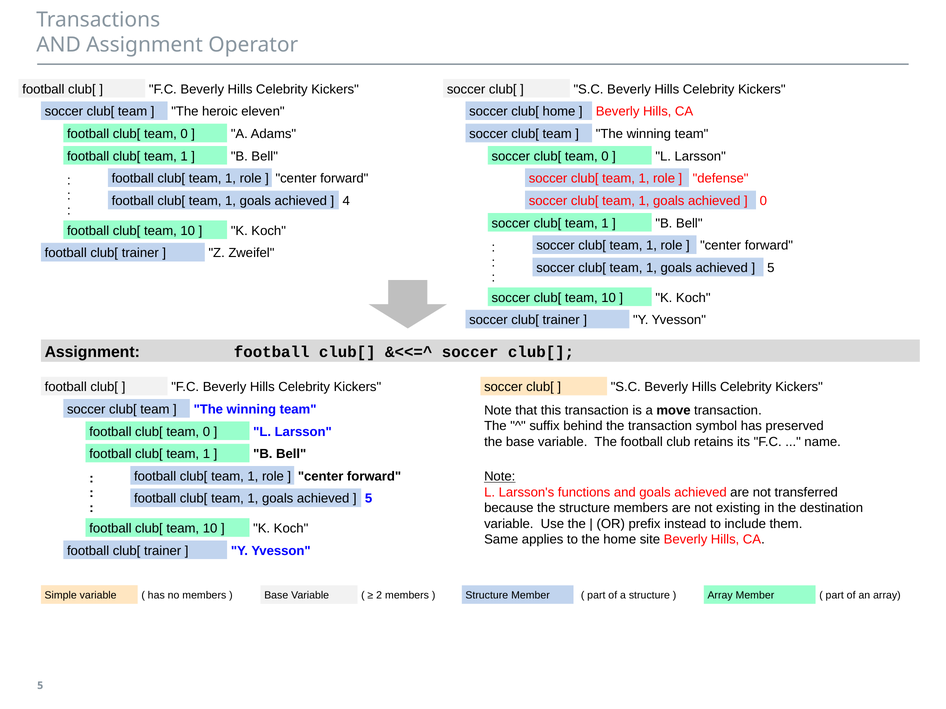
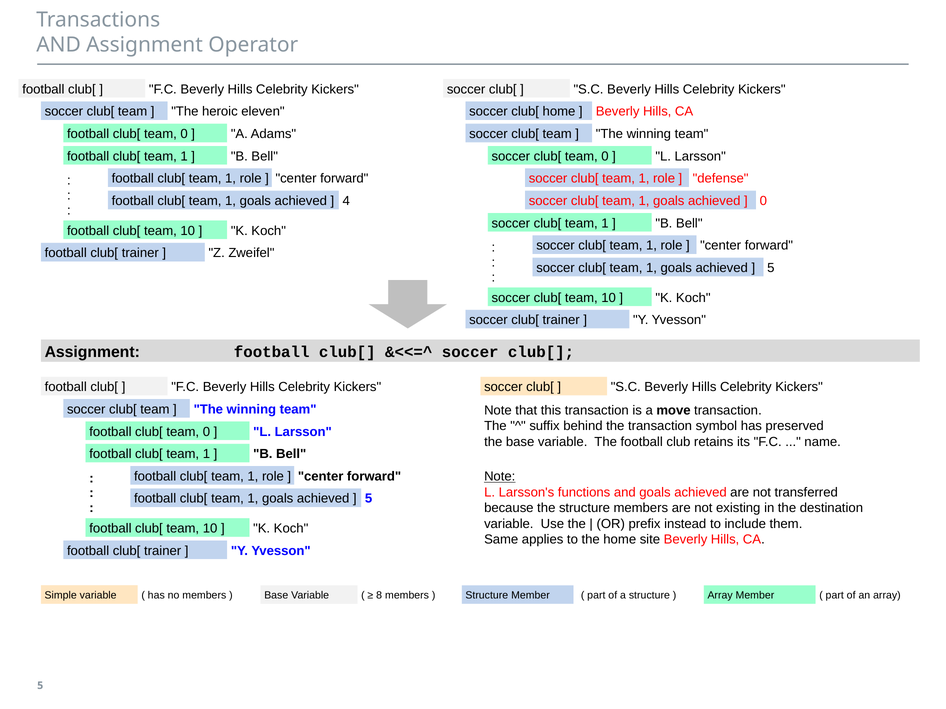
2: 2 -> 8 (379, 596)
